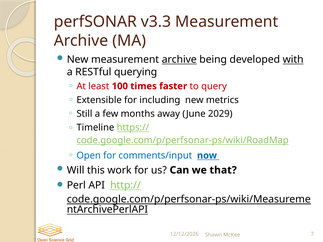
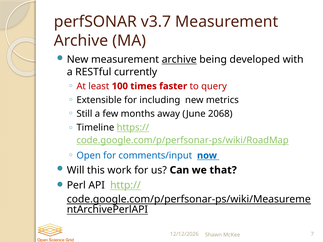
v3.3: v3.3 -> v3.7 (156, 22)
with underline: present -> none (293, 60)
querying: querying -> currently (136, 72)
2029: 2029 -> 2068 (220, 114)
